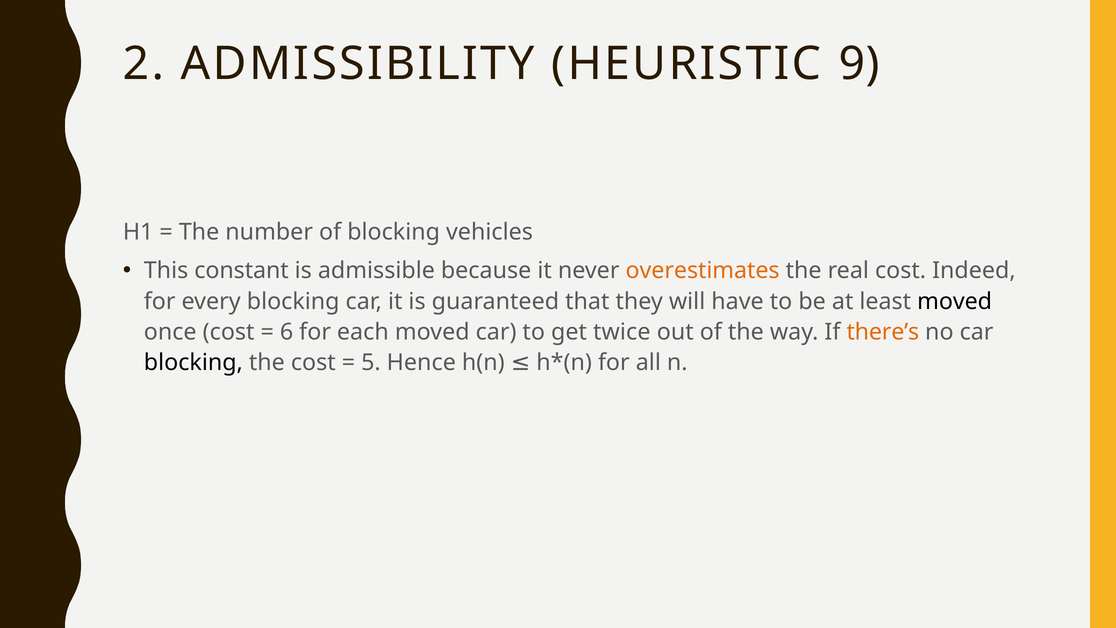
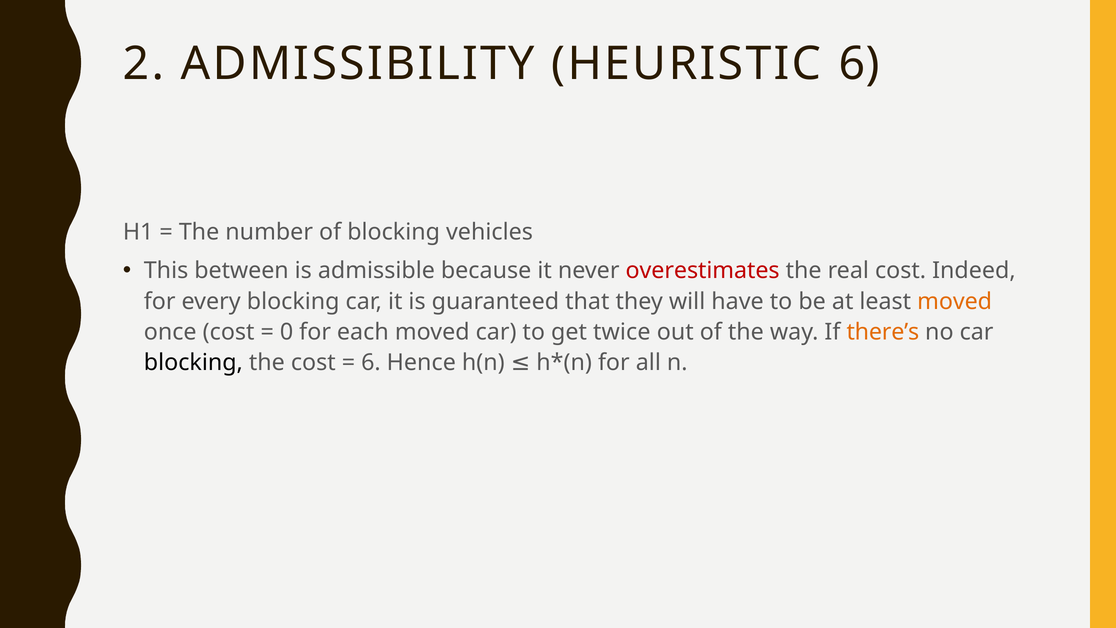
HEURISTIC 9: 9 -> 6 (859, 64)
constant: constant -> between (242, 271)
overestimates colour: orange -> red (703, 271)
moved colour: black -> orange (955, 301)
6: 6 -> 0 (287, 332)
5: 5 -> 6 (371, 363)
